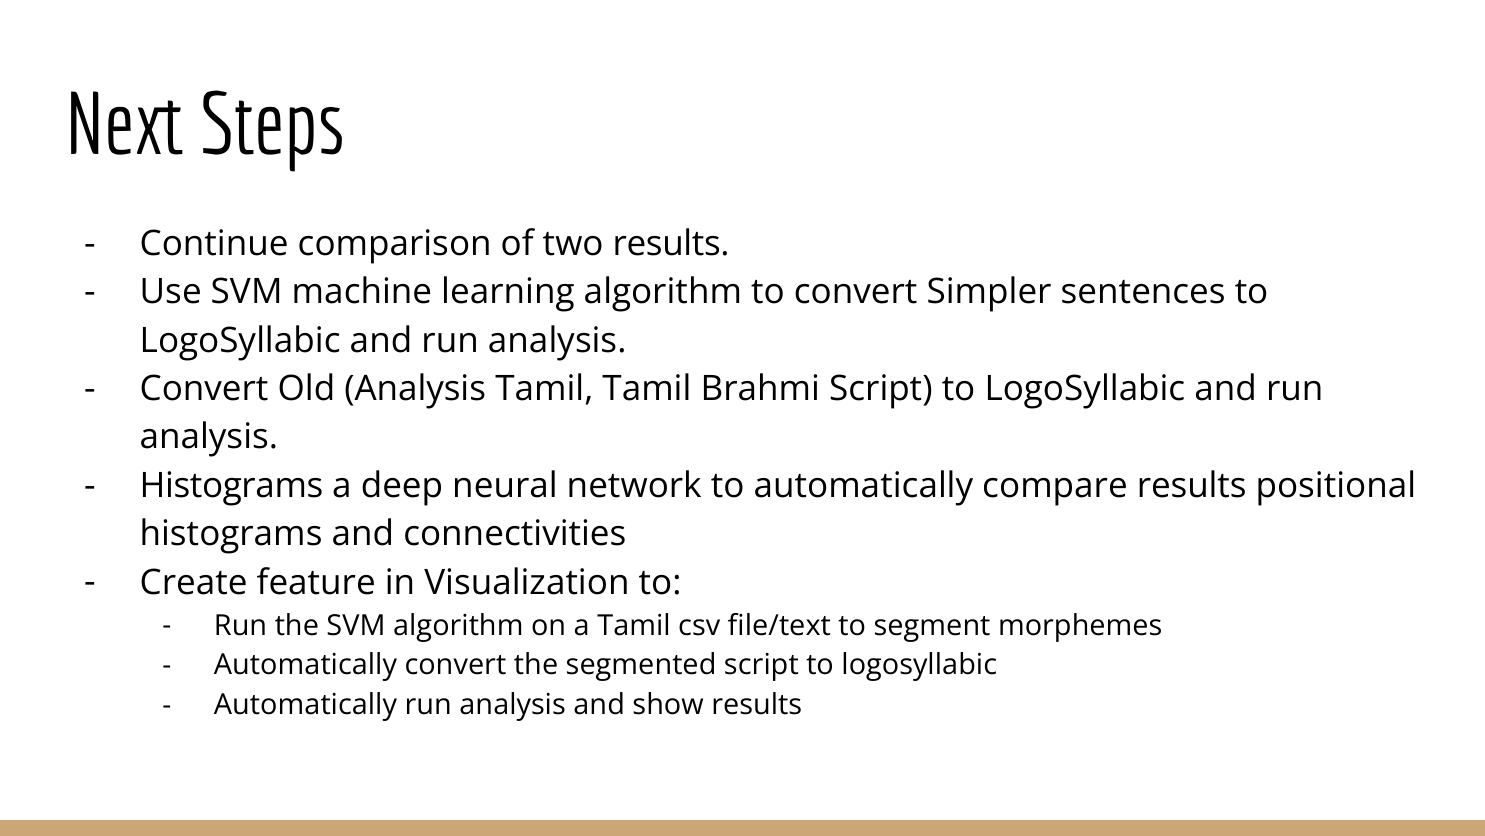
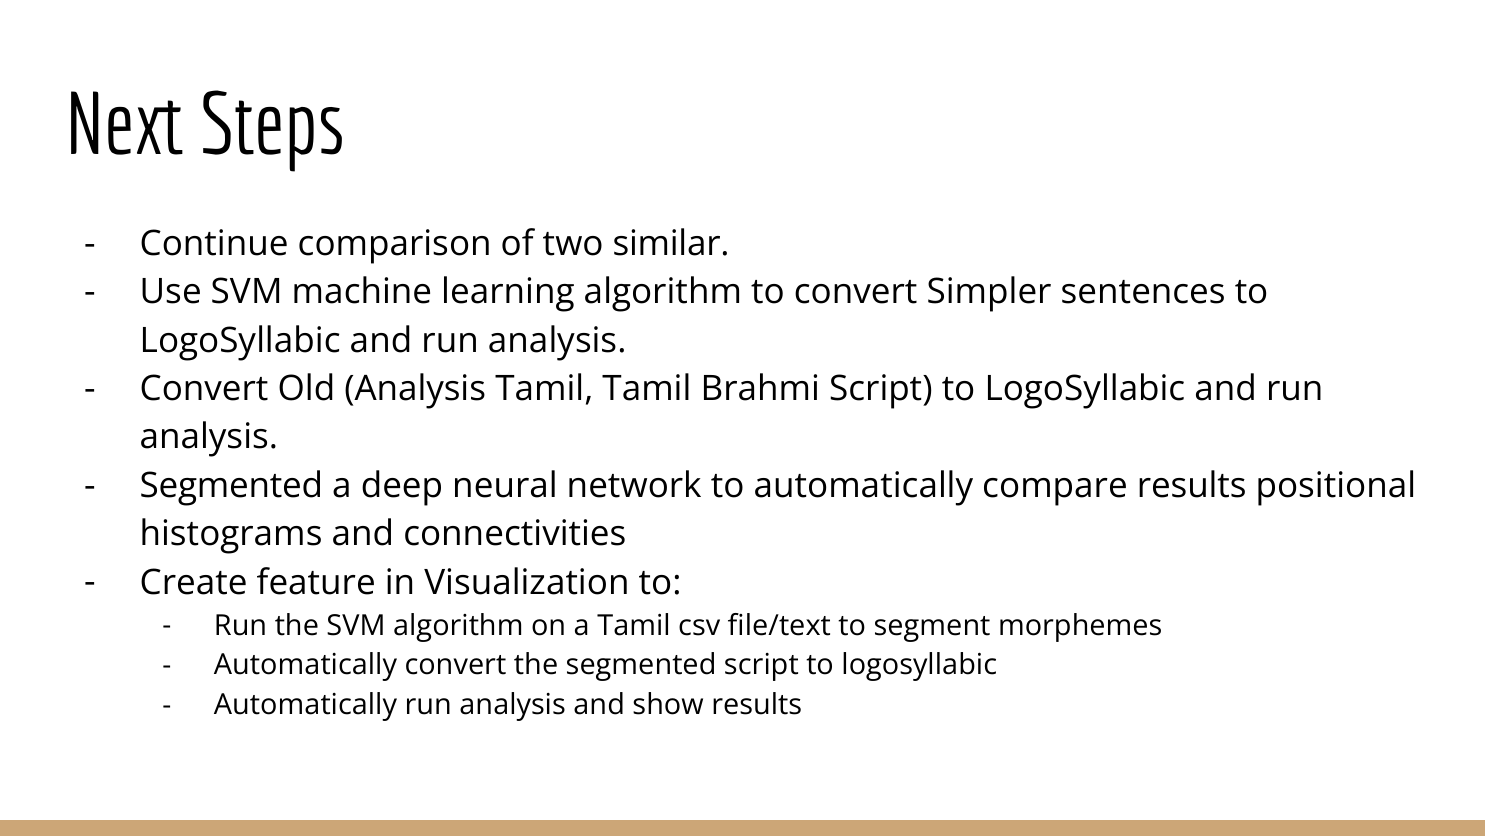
two results: results -> similar (671, 244)
Histograms: Histograms -> Segmented (231, 485)
